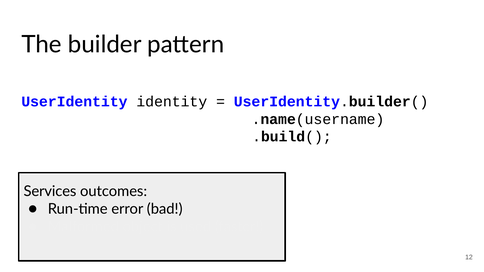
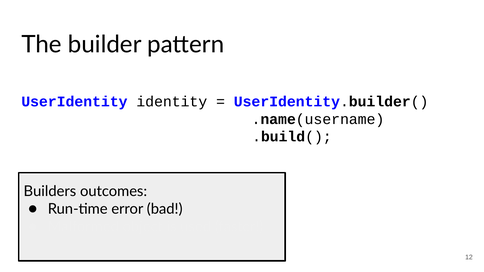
Services: Services -> Builders (50, 191)
